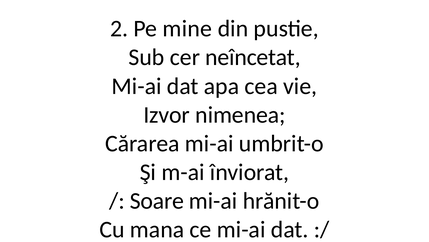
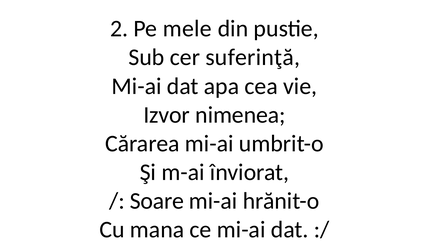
mine: mine -> mele (187, 29)
neîncetat: neîncetat -> suferinţă (253, 57)
